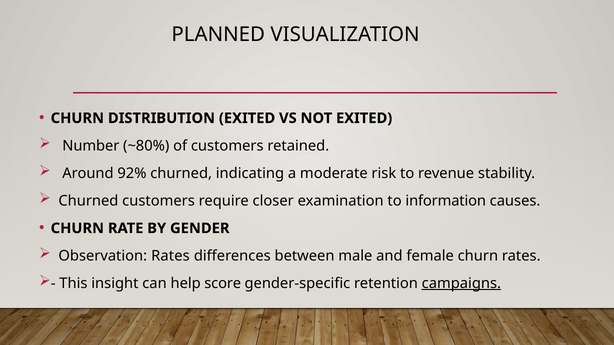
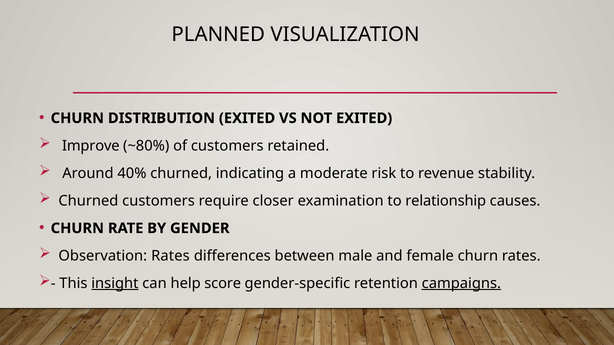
Number: Number -> Improve (91, 146)
92%: 92% -> 40% (132, 173)
information: information -> relationship (446, 201)
insight underline: none -> present (115, 284)
